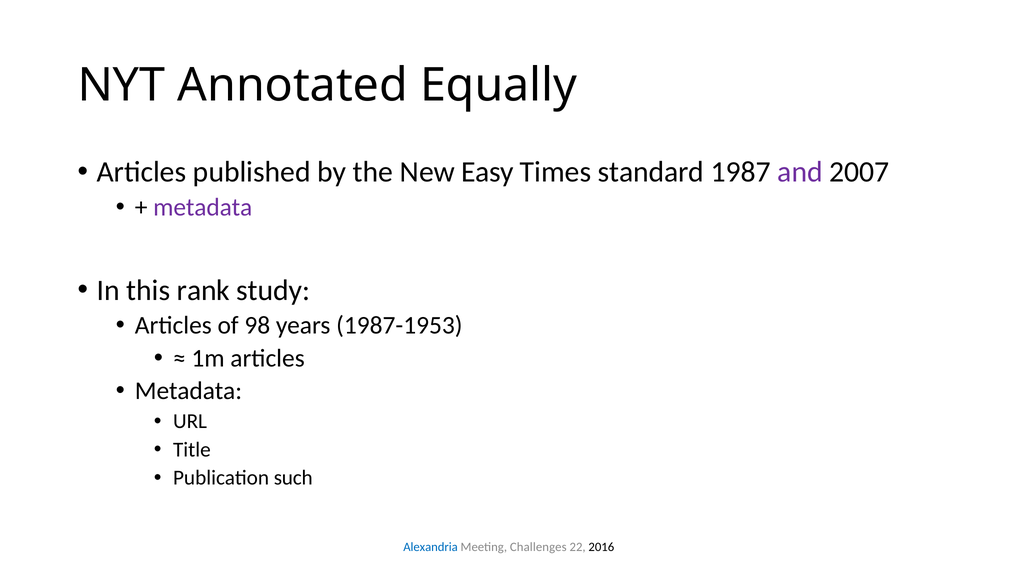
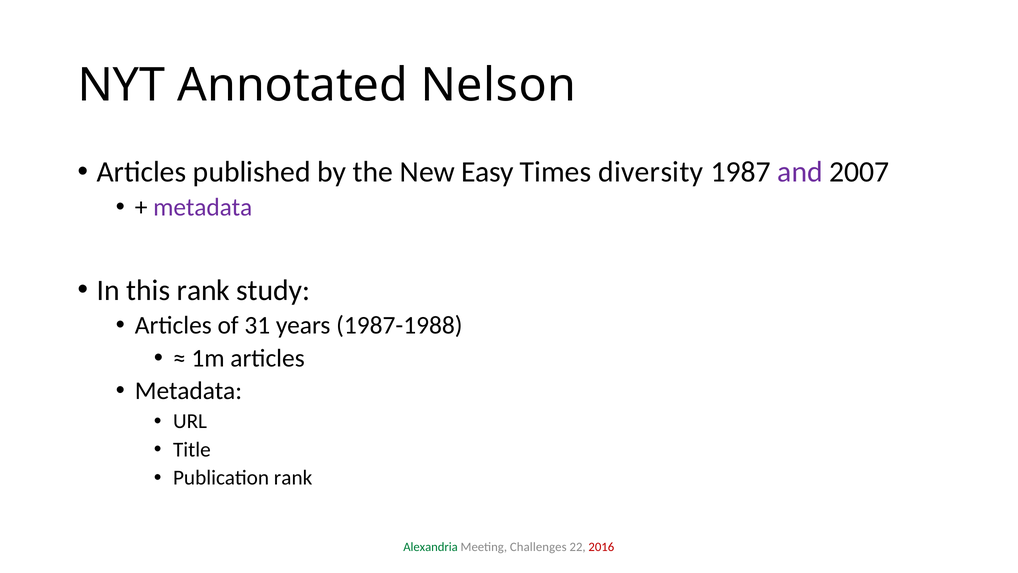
Equally: Equally -> Nelson (498, 86)
standard: standard -> diversity (651, 172)
98: 98 -> 31 (257, 325)
1987-1953: 1987-1953 -> 1987-1988 (399, 325)
Publication such: such -> rank (293, 478)
Alexandria colour: blue -> green (431, 547)
2016 colour: black -> red (601, 547)
